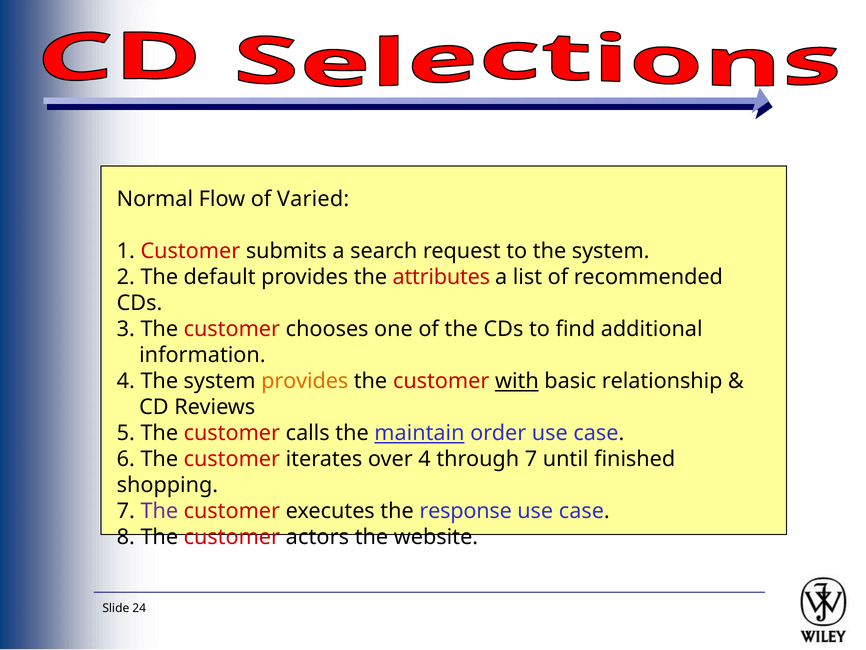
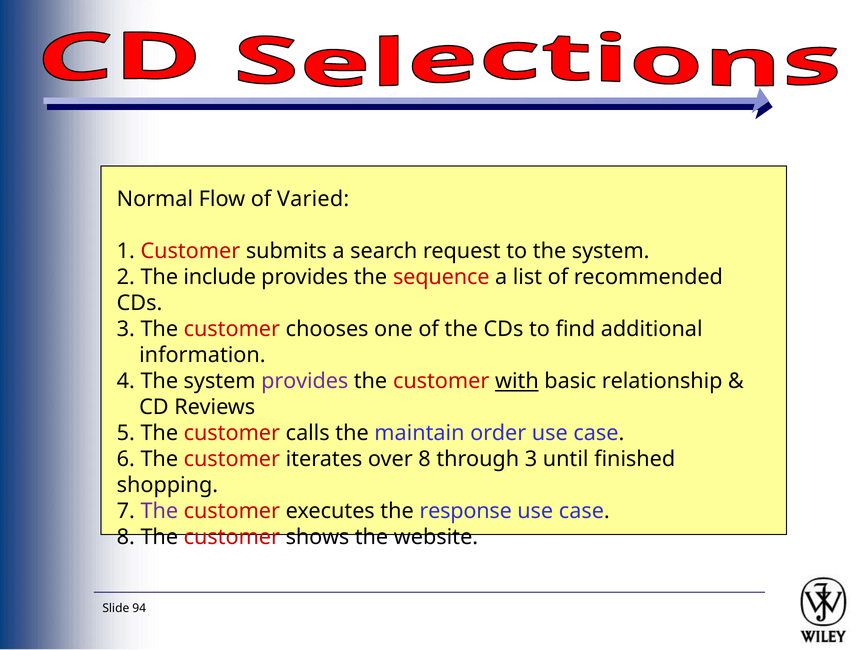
default: default -> include (220, 277)
attributes: attributes -> sequence (441, 277)
provides colour: orange -> purple (305, 381)
maintain underline: present -> none (419, 433)
over 4: 4 -> 8 (425, 459)
through 7: 7 -> 3 (531, 459)
actors: actors -> shows (318, 537)
24: 24 -> 94 (139, 608)
